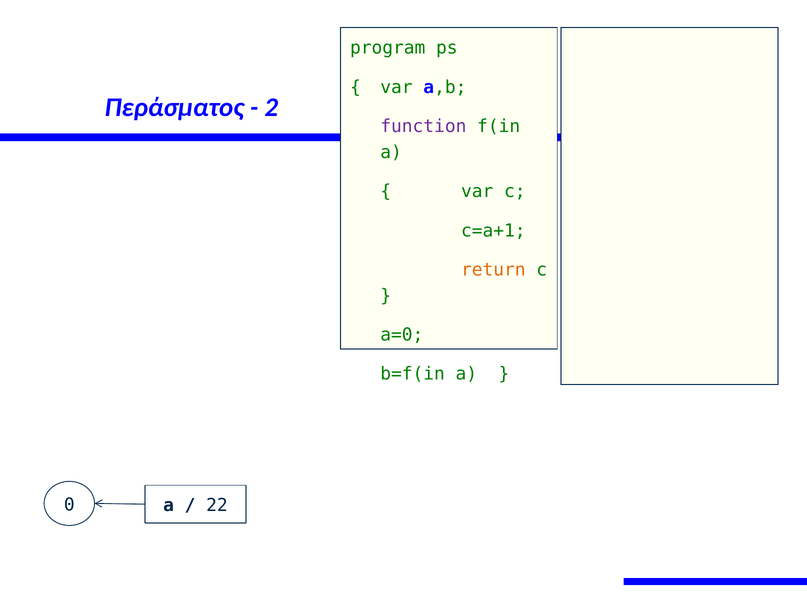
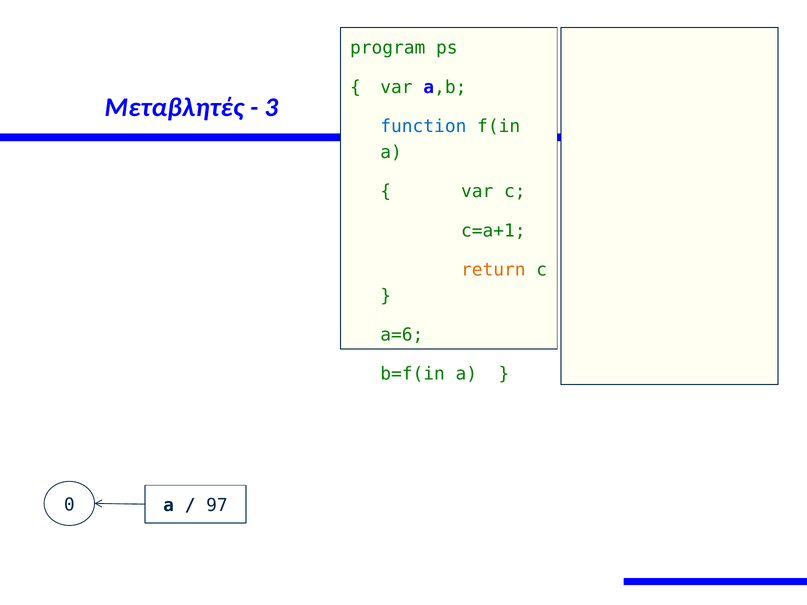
Περάσματος: Περάσματος -> Μεταβλητές (174, 108)
2: 2 -> 3 (271, 108)
function colour: purple -> blue (423, 126)
a=0: a=0 -> a=6 (402, 335)
22: 22 -> 97 (217, 506)
